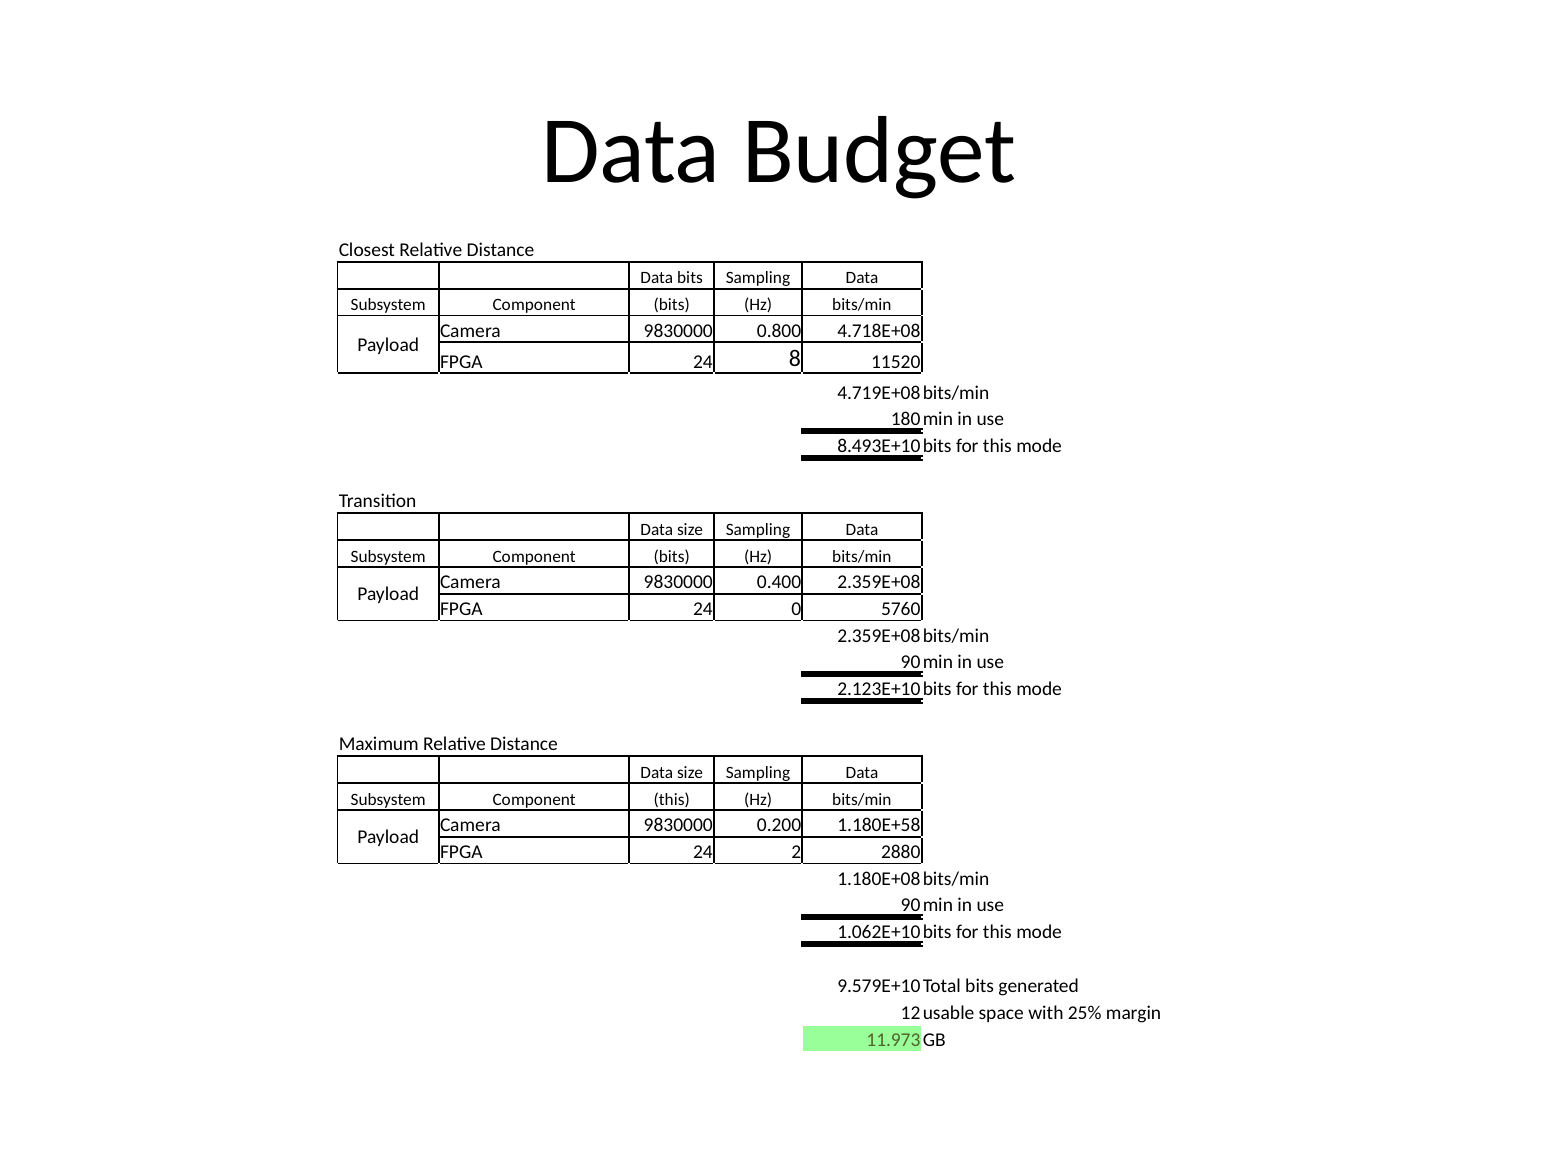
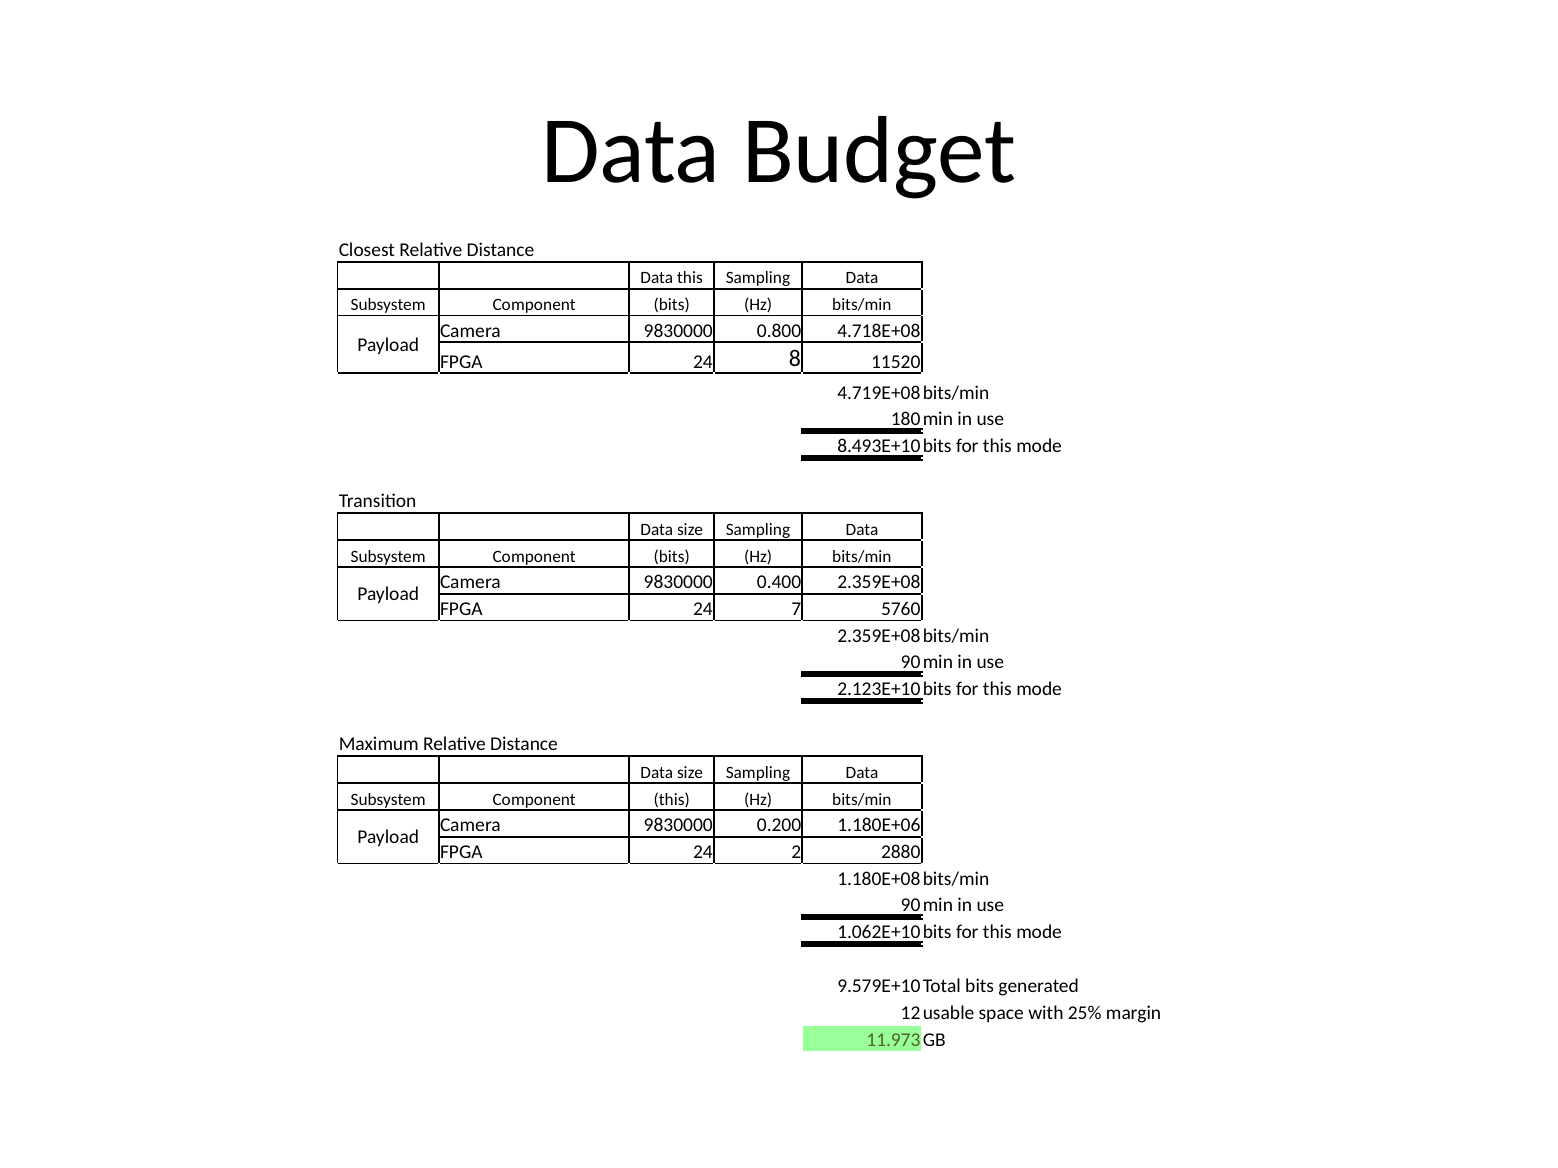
Data bits: bits -> this (690, 278)
0: 0 -> 7 (796, 609)
1.180E+58: 1.180E+58 -> 1.180E+06 (879, 825)
